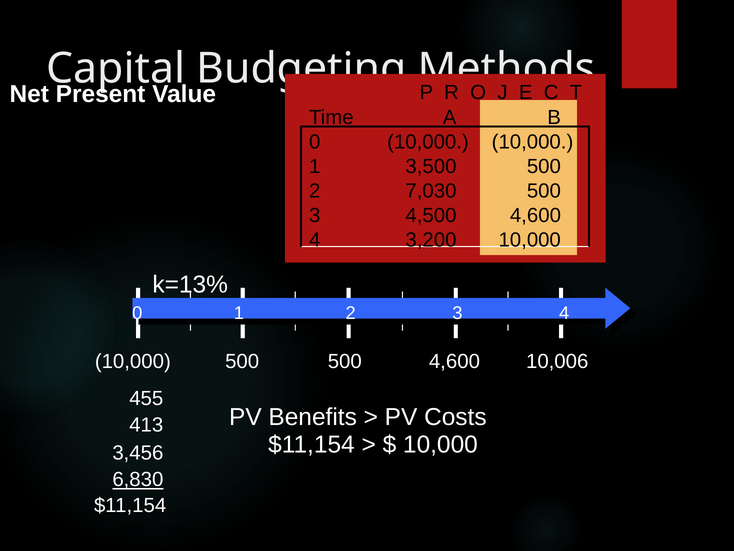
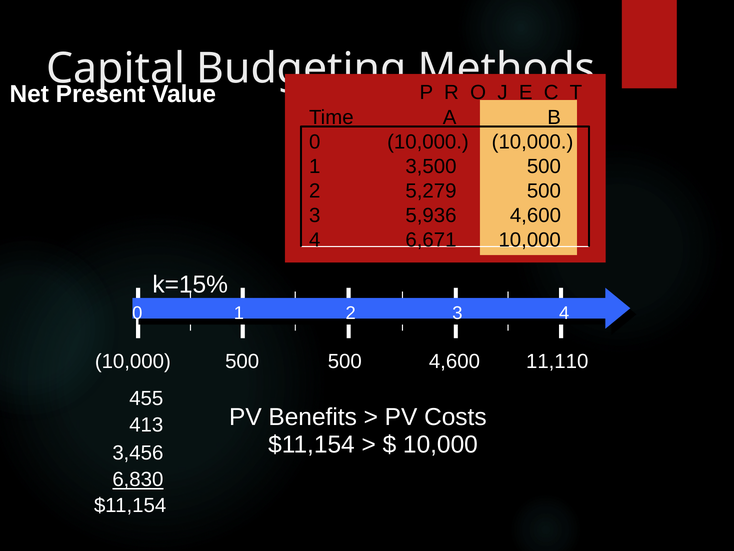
7,030: 7,030 -> 5,279 (431, 191)
4,500: 4,500 -> 5,936 (431, 215)
3,200: 3,200 -> 6,671 (431, 240)
k=13%: k=13% -> k=15% (190, 284)
10,006: 10,006 -> 11,110 (557, 361)
